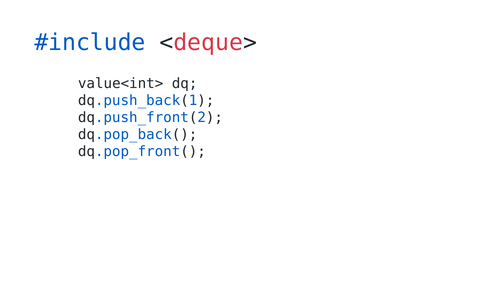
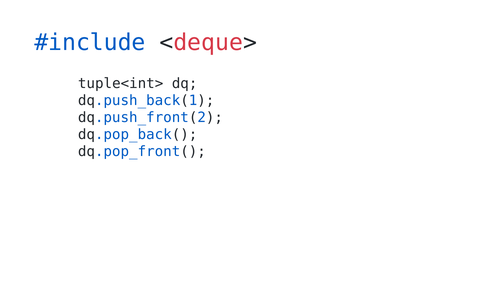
value<int>: value<int> -> tuple<int> (121, 83)
